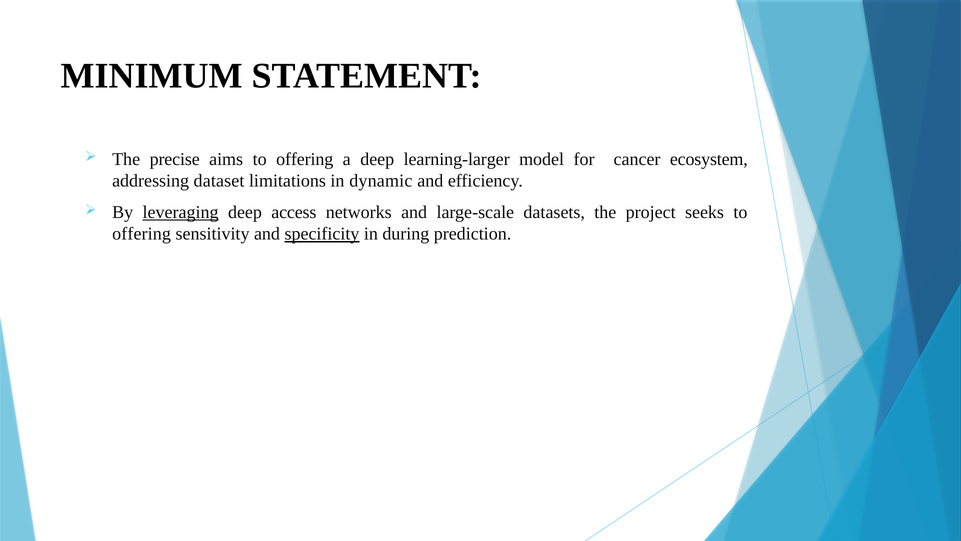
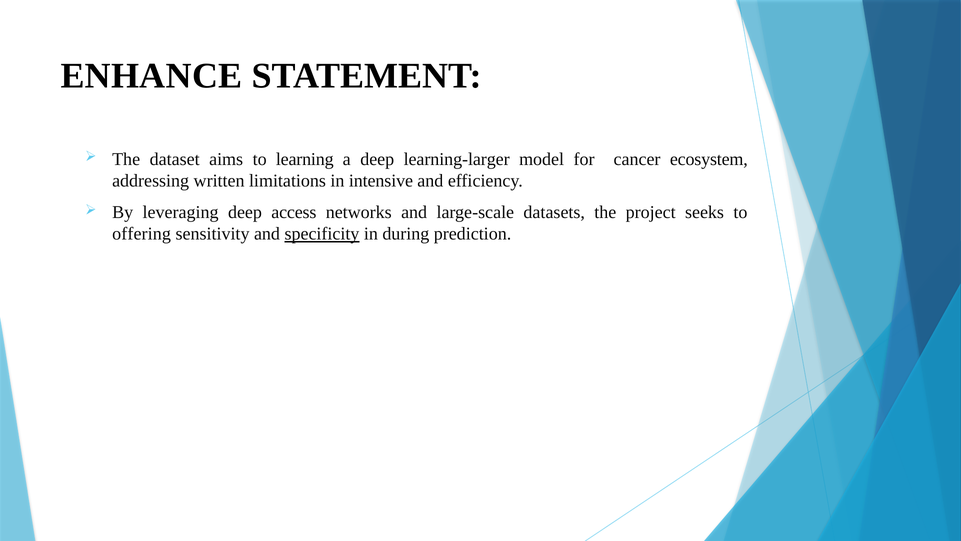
MINIMUM: MINIMUM -> ENHANCE (151, 76)
precise: precise -> dataset (175, 159)
aims to offering: offering -> learning (305, 159)
dataset: dataset -> written (219, 181)
dynamic: dynamic -> intensive (381, 181)
leveraging underline: present -> none (181, 212)
